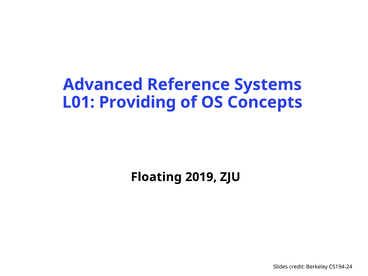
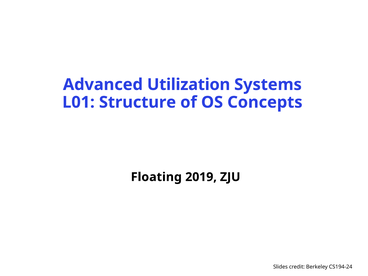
Reference: Reference -> Utilization (189, 85)
Providing: Providing -> Structure (137, 102)
